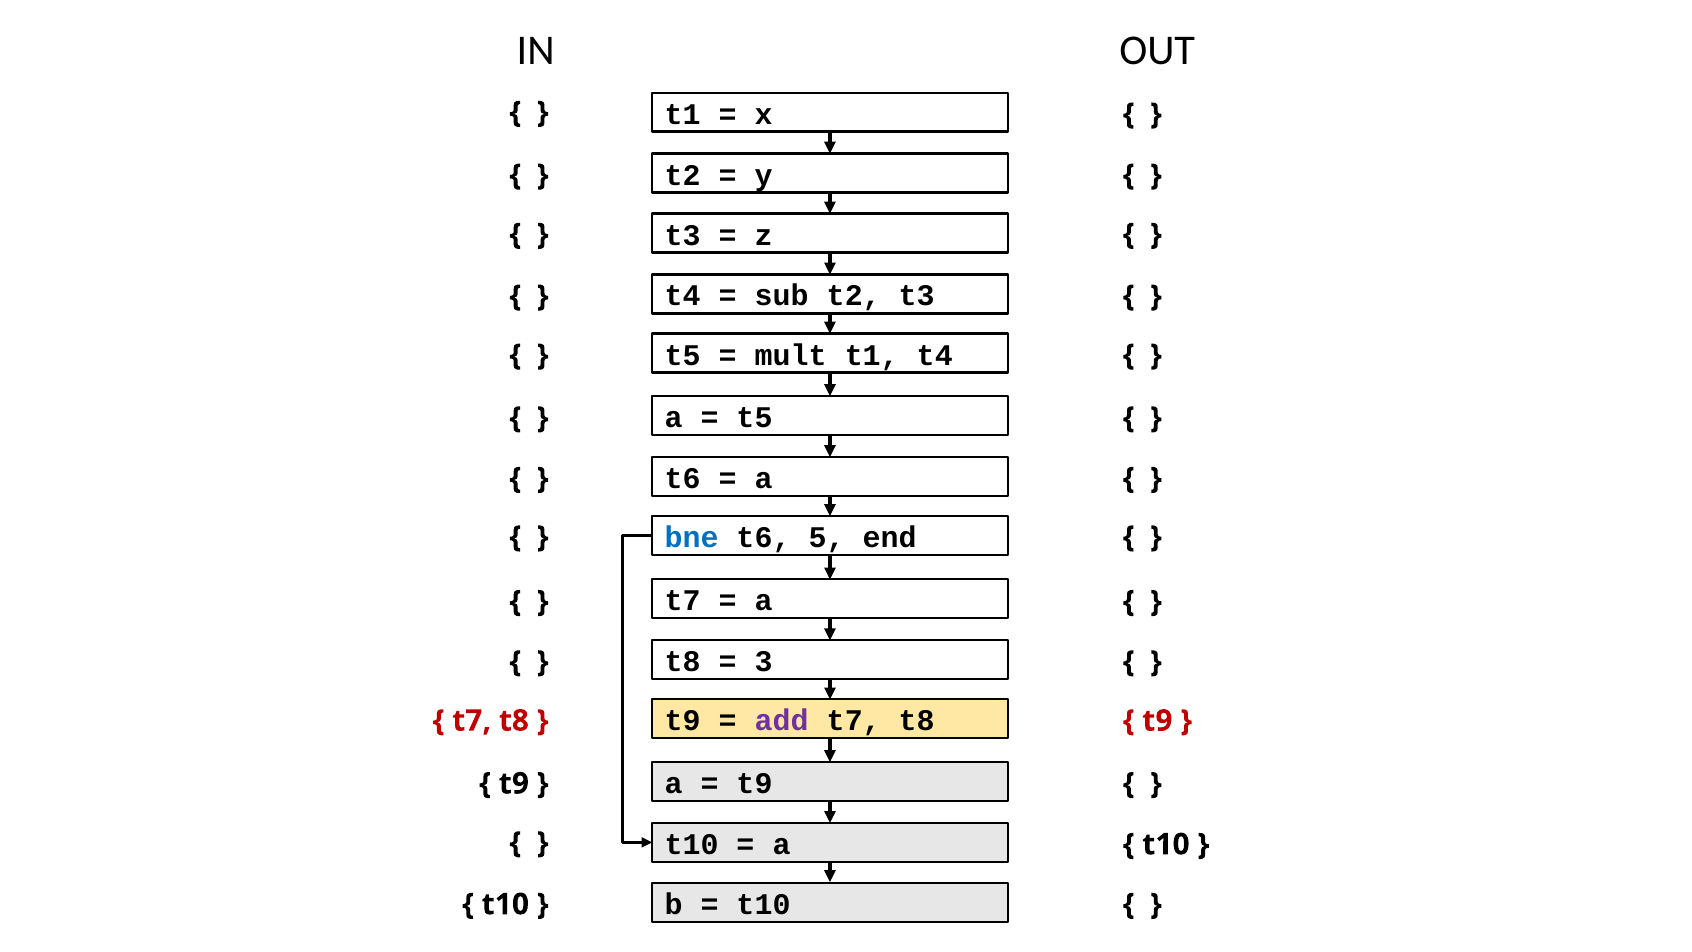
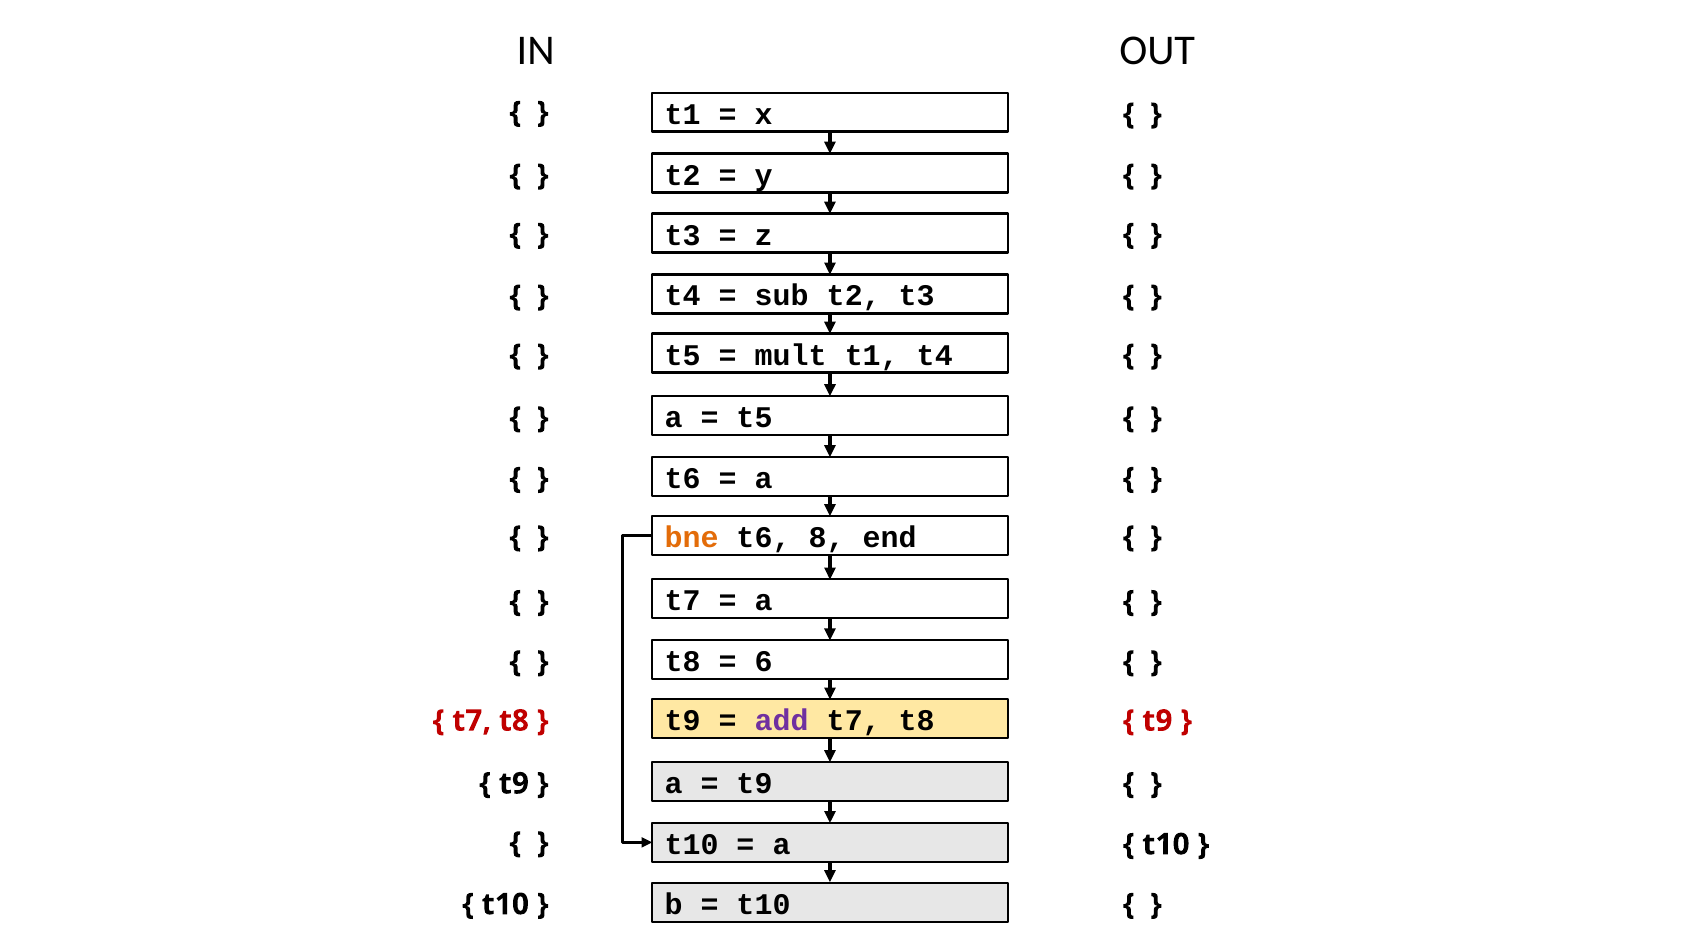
bne colour: blue -> orange (692, 538)
5: 5 -> 8 (827, 538)
3: 3 -> 6 (764, 662)
